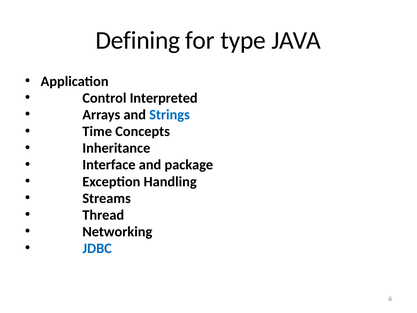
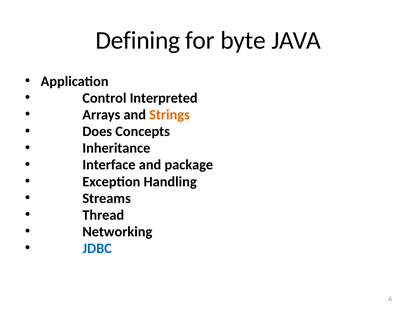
type: type -> byte (243, 40)
Strings colour: blue -> orange (170, 115)
Time: Time -> Does (97, 131)
